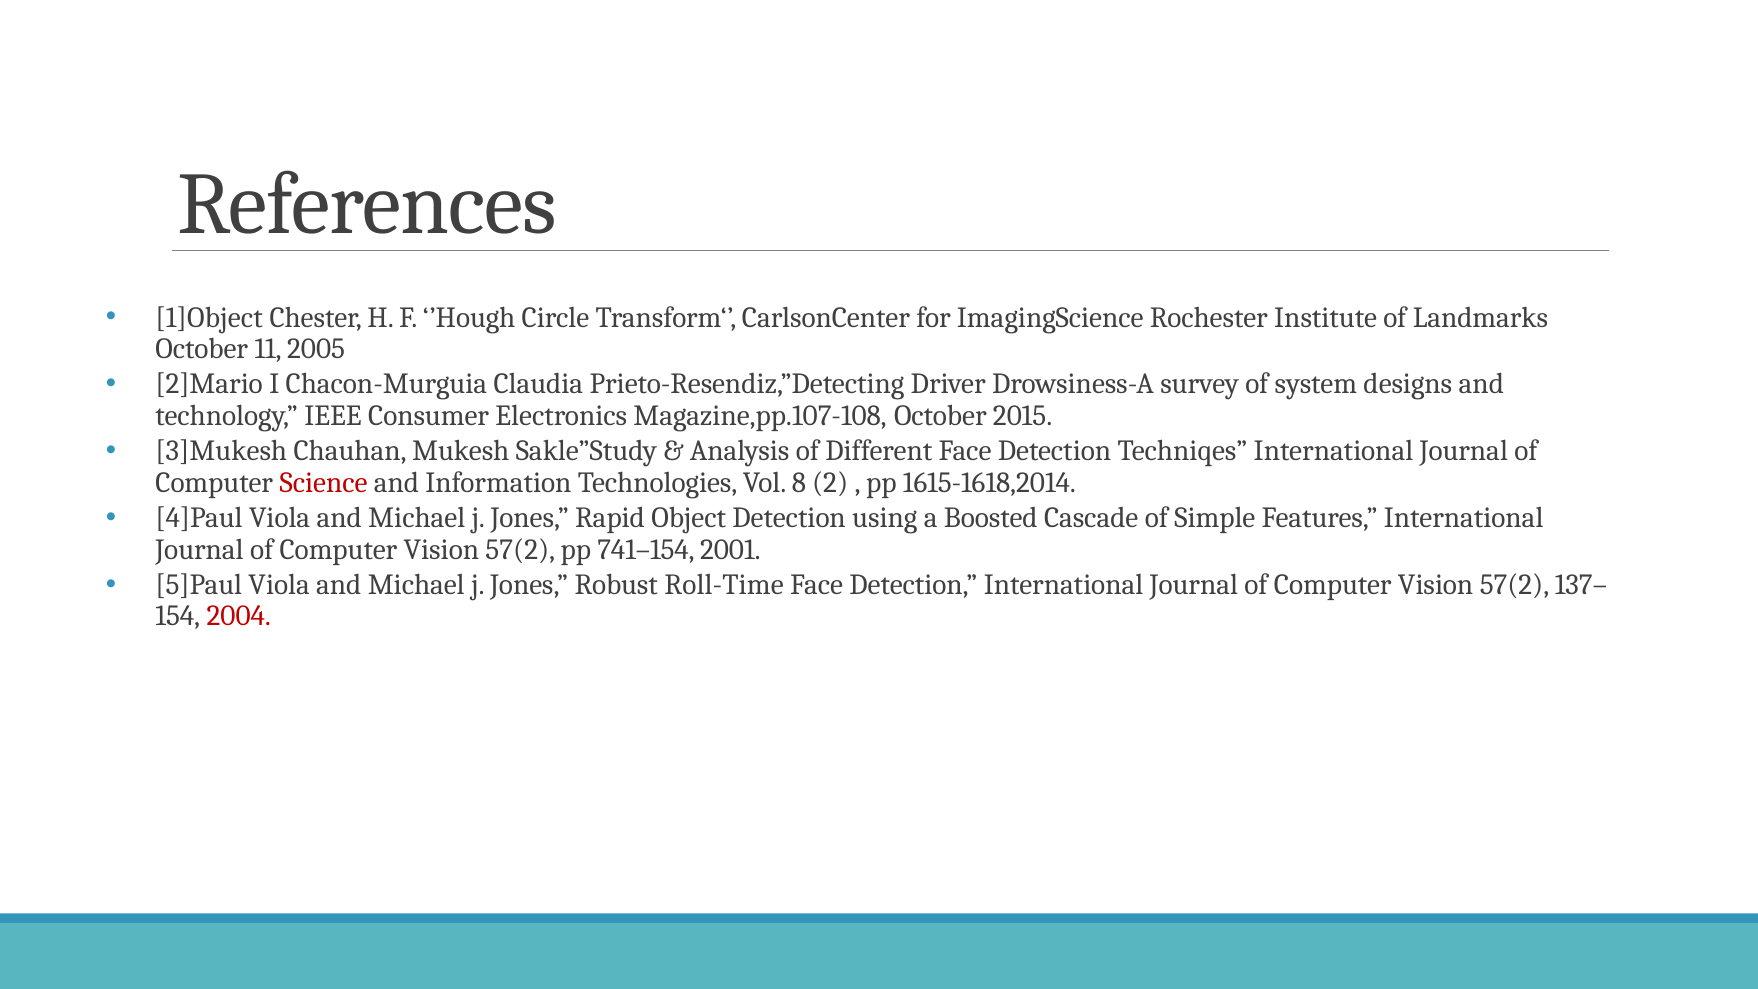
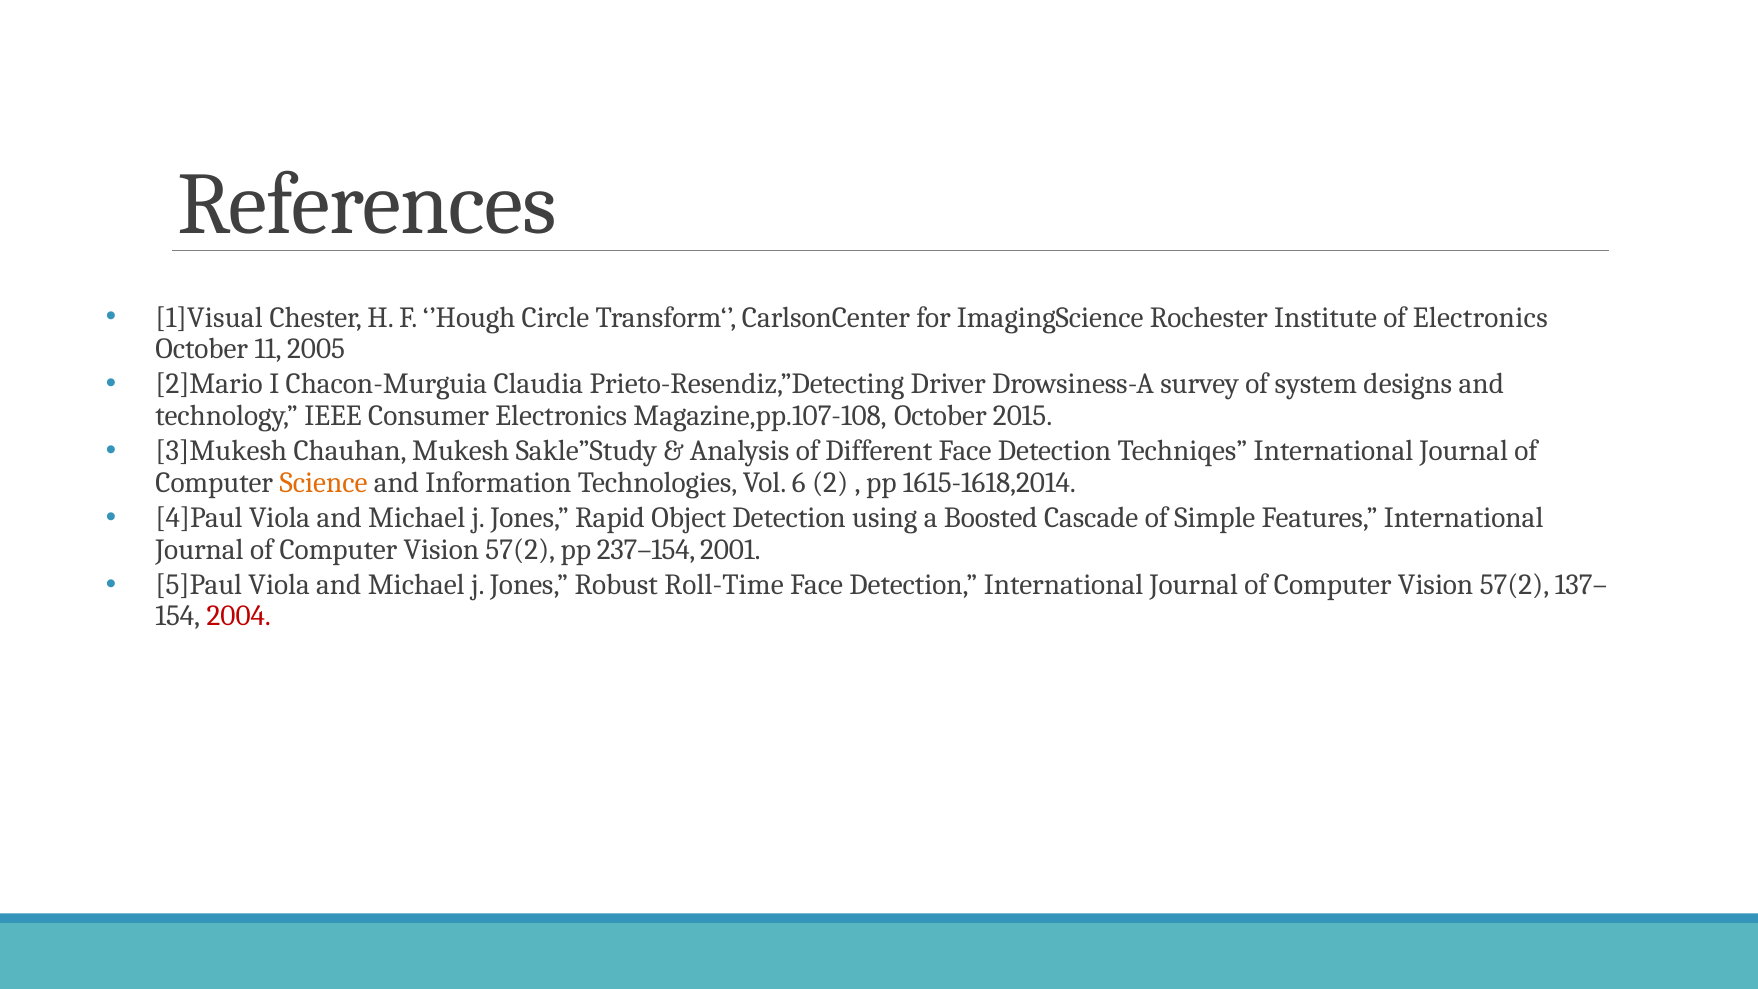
1]Object: 1]Object -> 1]Visual (209, 317)
of Landmarks: Landmarks -> Electronics (1480, 317)
Science colour: red -> orange (324, 483)
8: 8 -> 6 (799, 483)
741–154: 741–154 -> 237–154 (646, 549)
